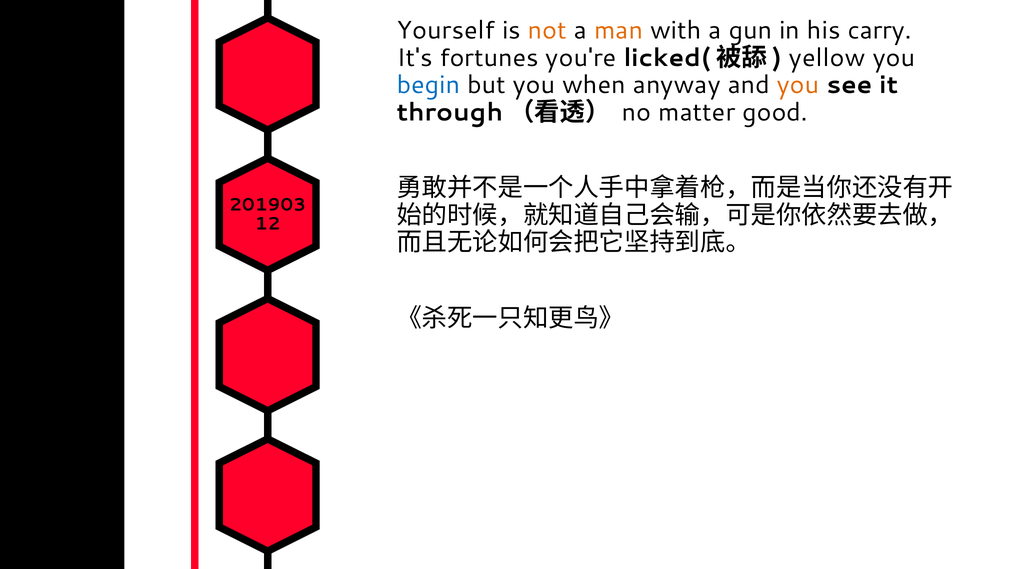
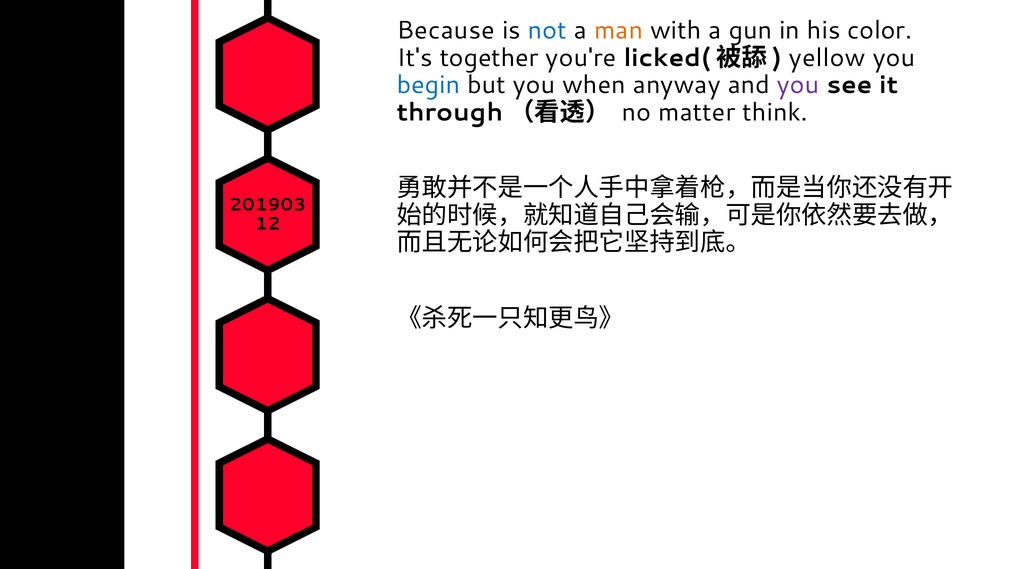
Yourself: Yourself -> Because (446, 30)
not colour: orange -> blue (547, 30)
carry: carry -> color (880, 30)
fortunes: fortunes -> together (489, 58)
you colour: orange -> purple (798, 85)
good: good -> think (775, 112)
